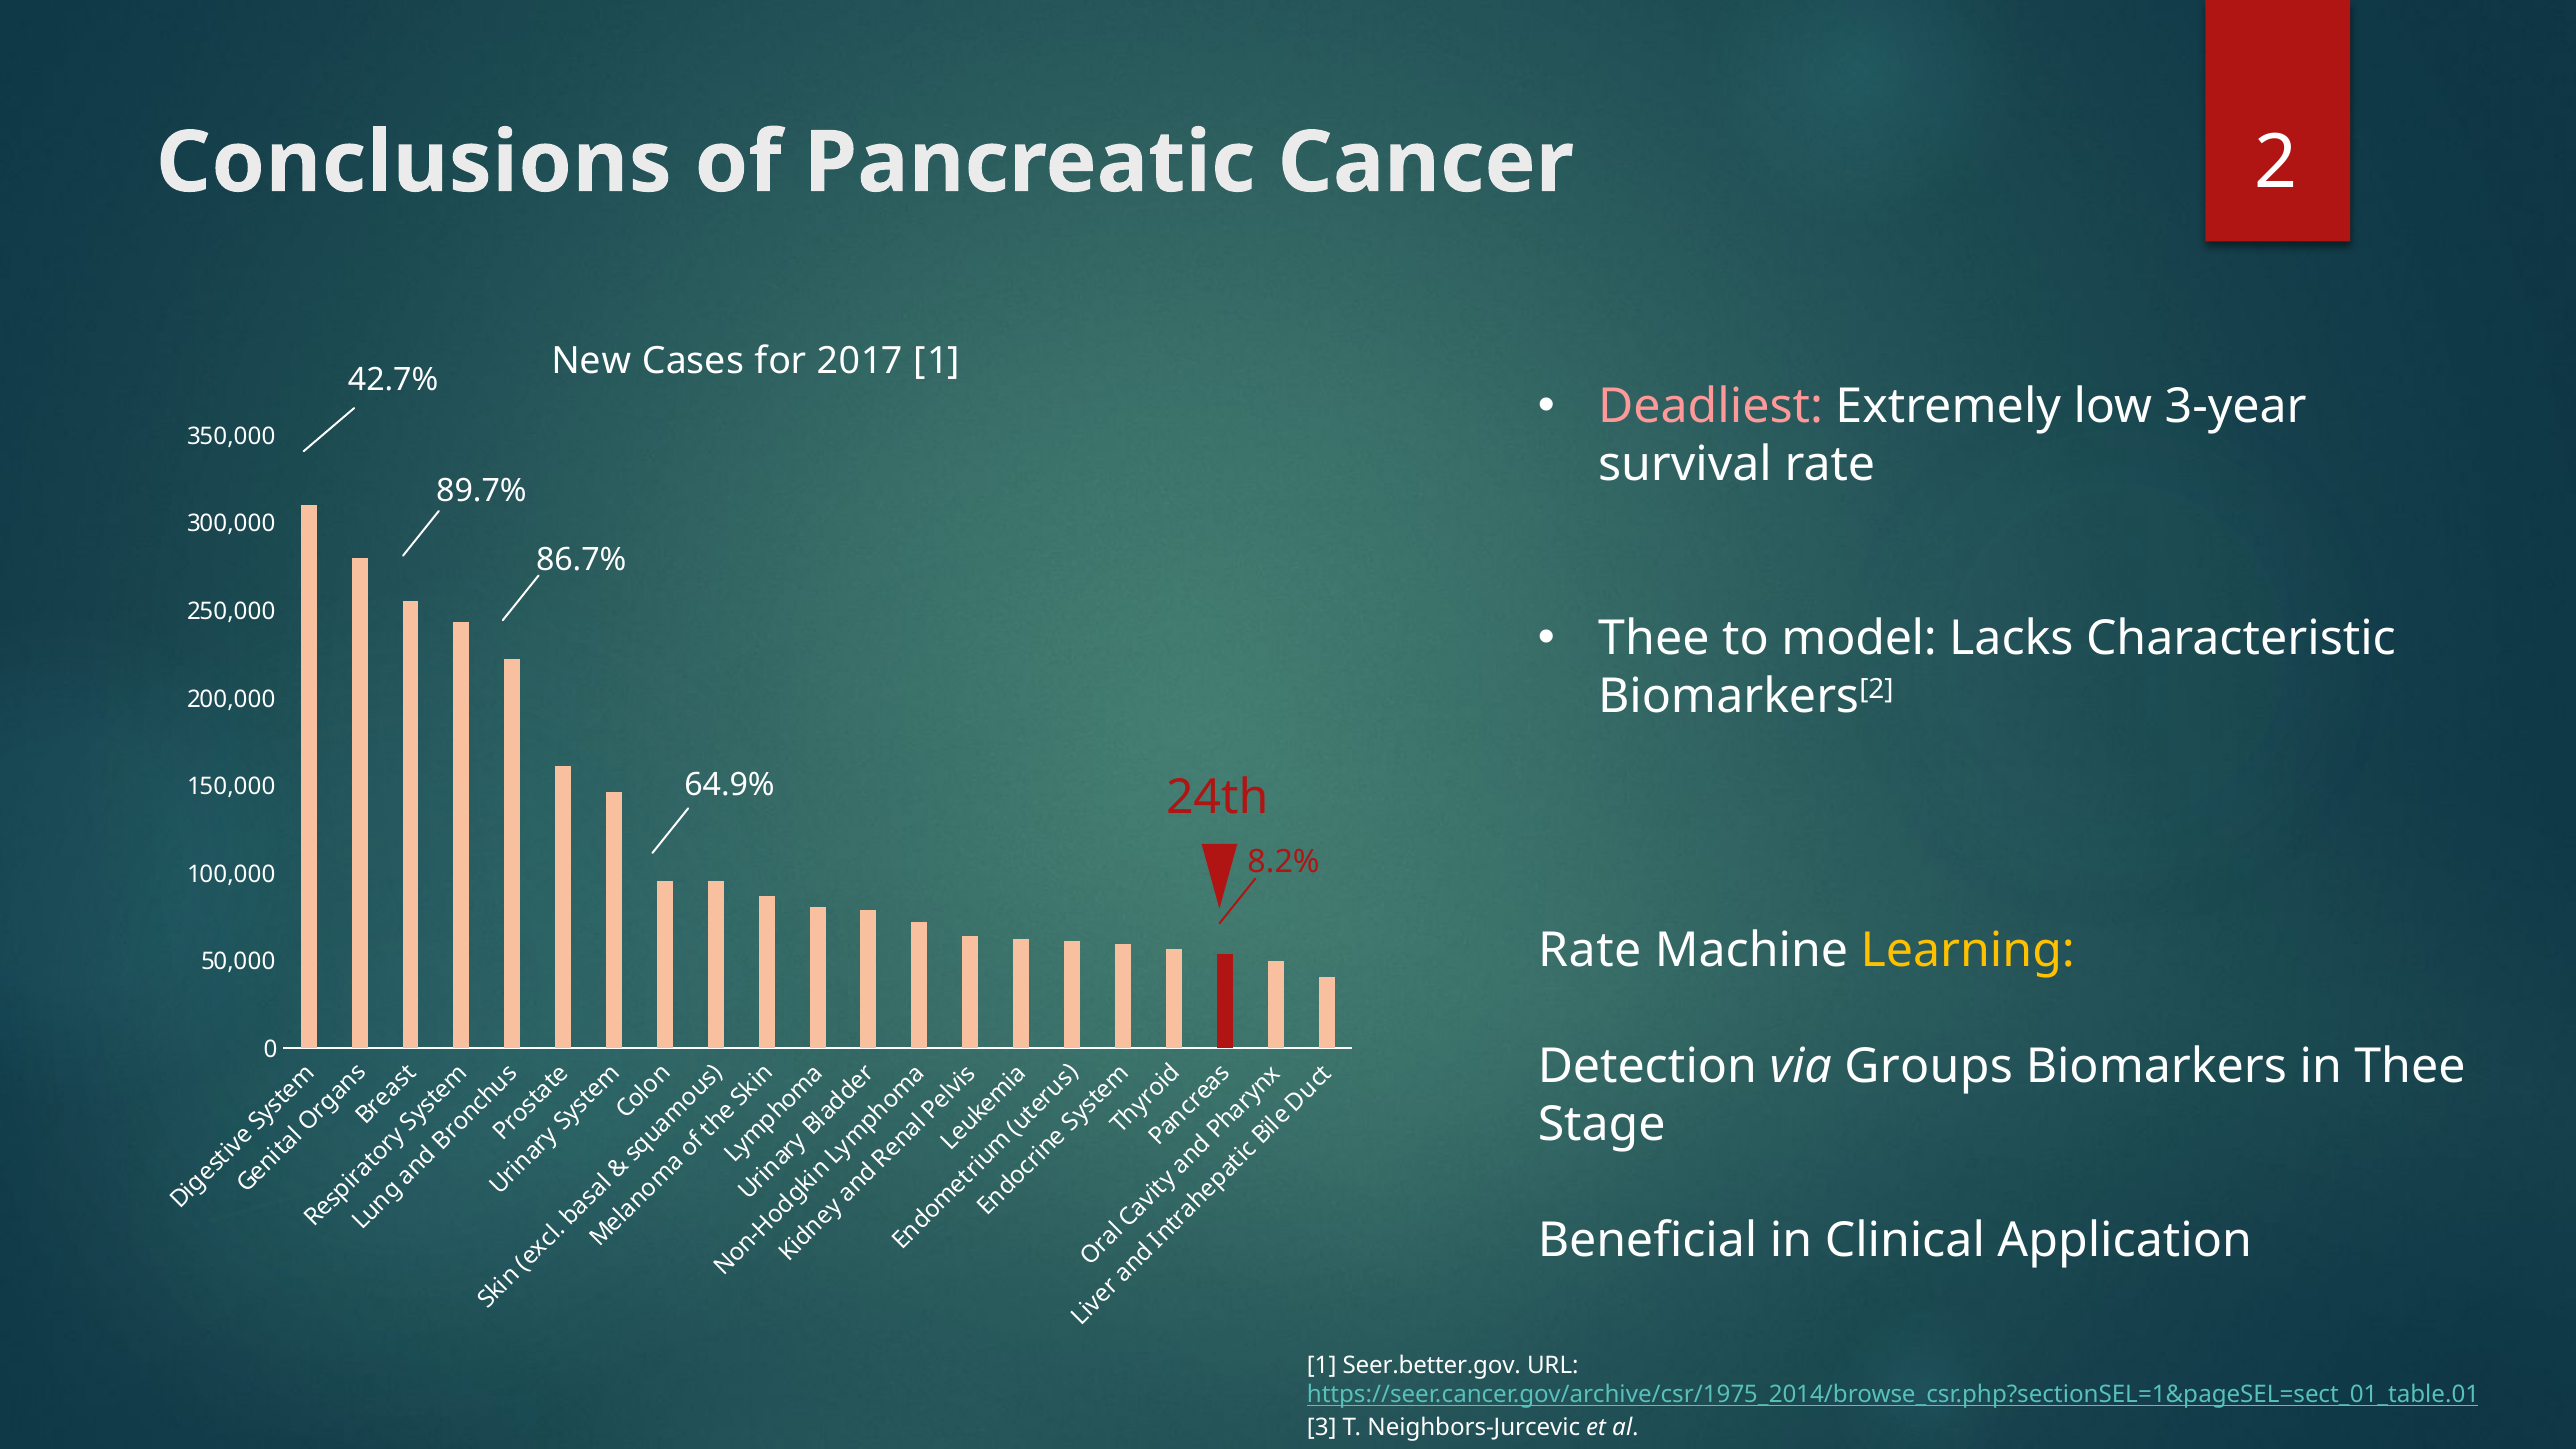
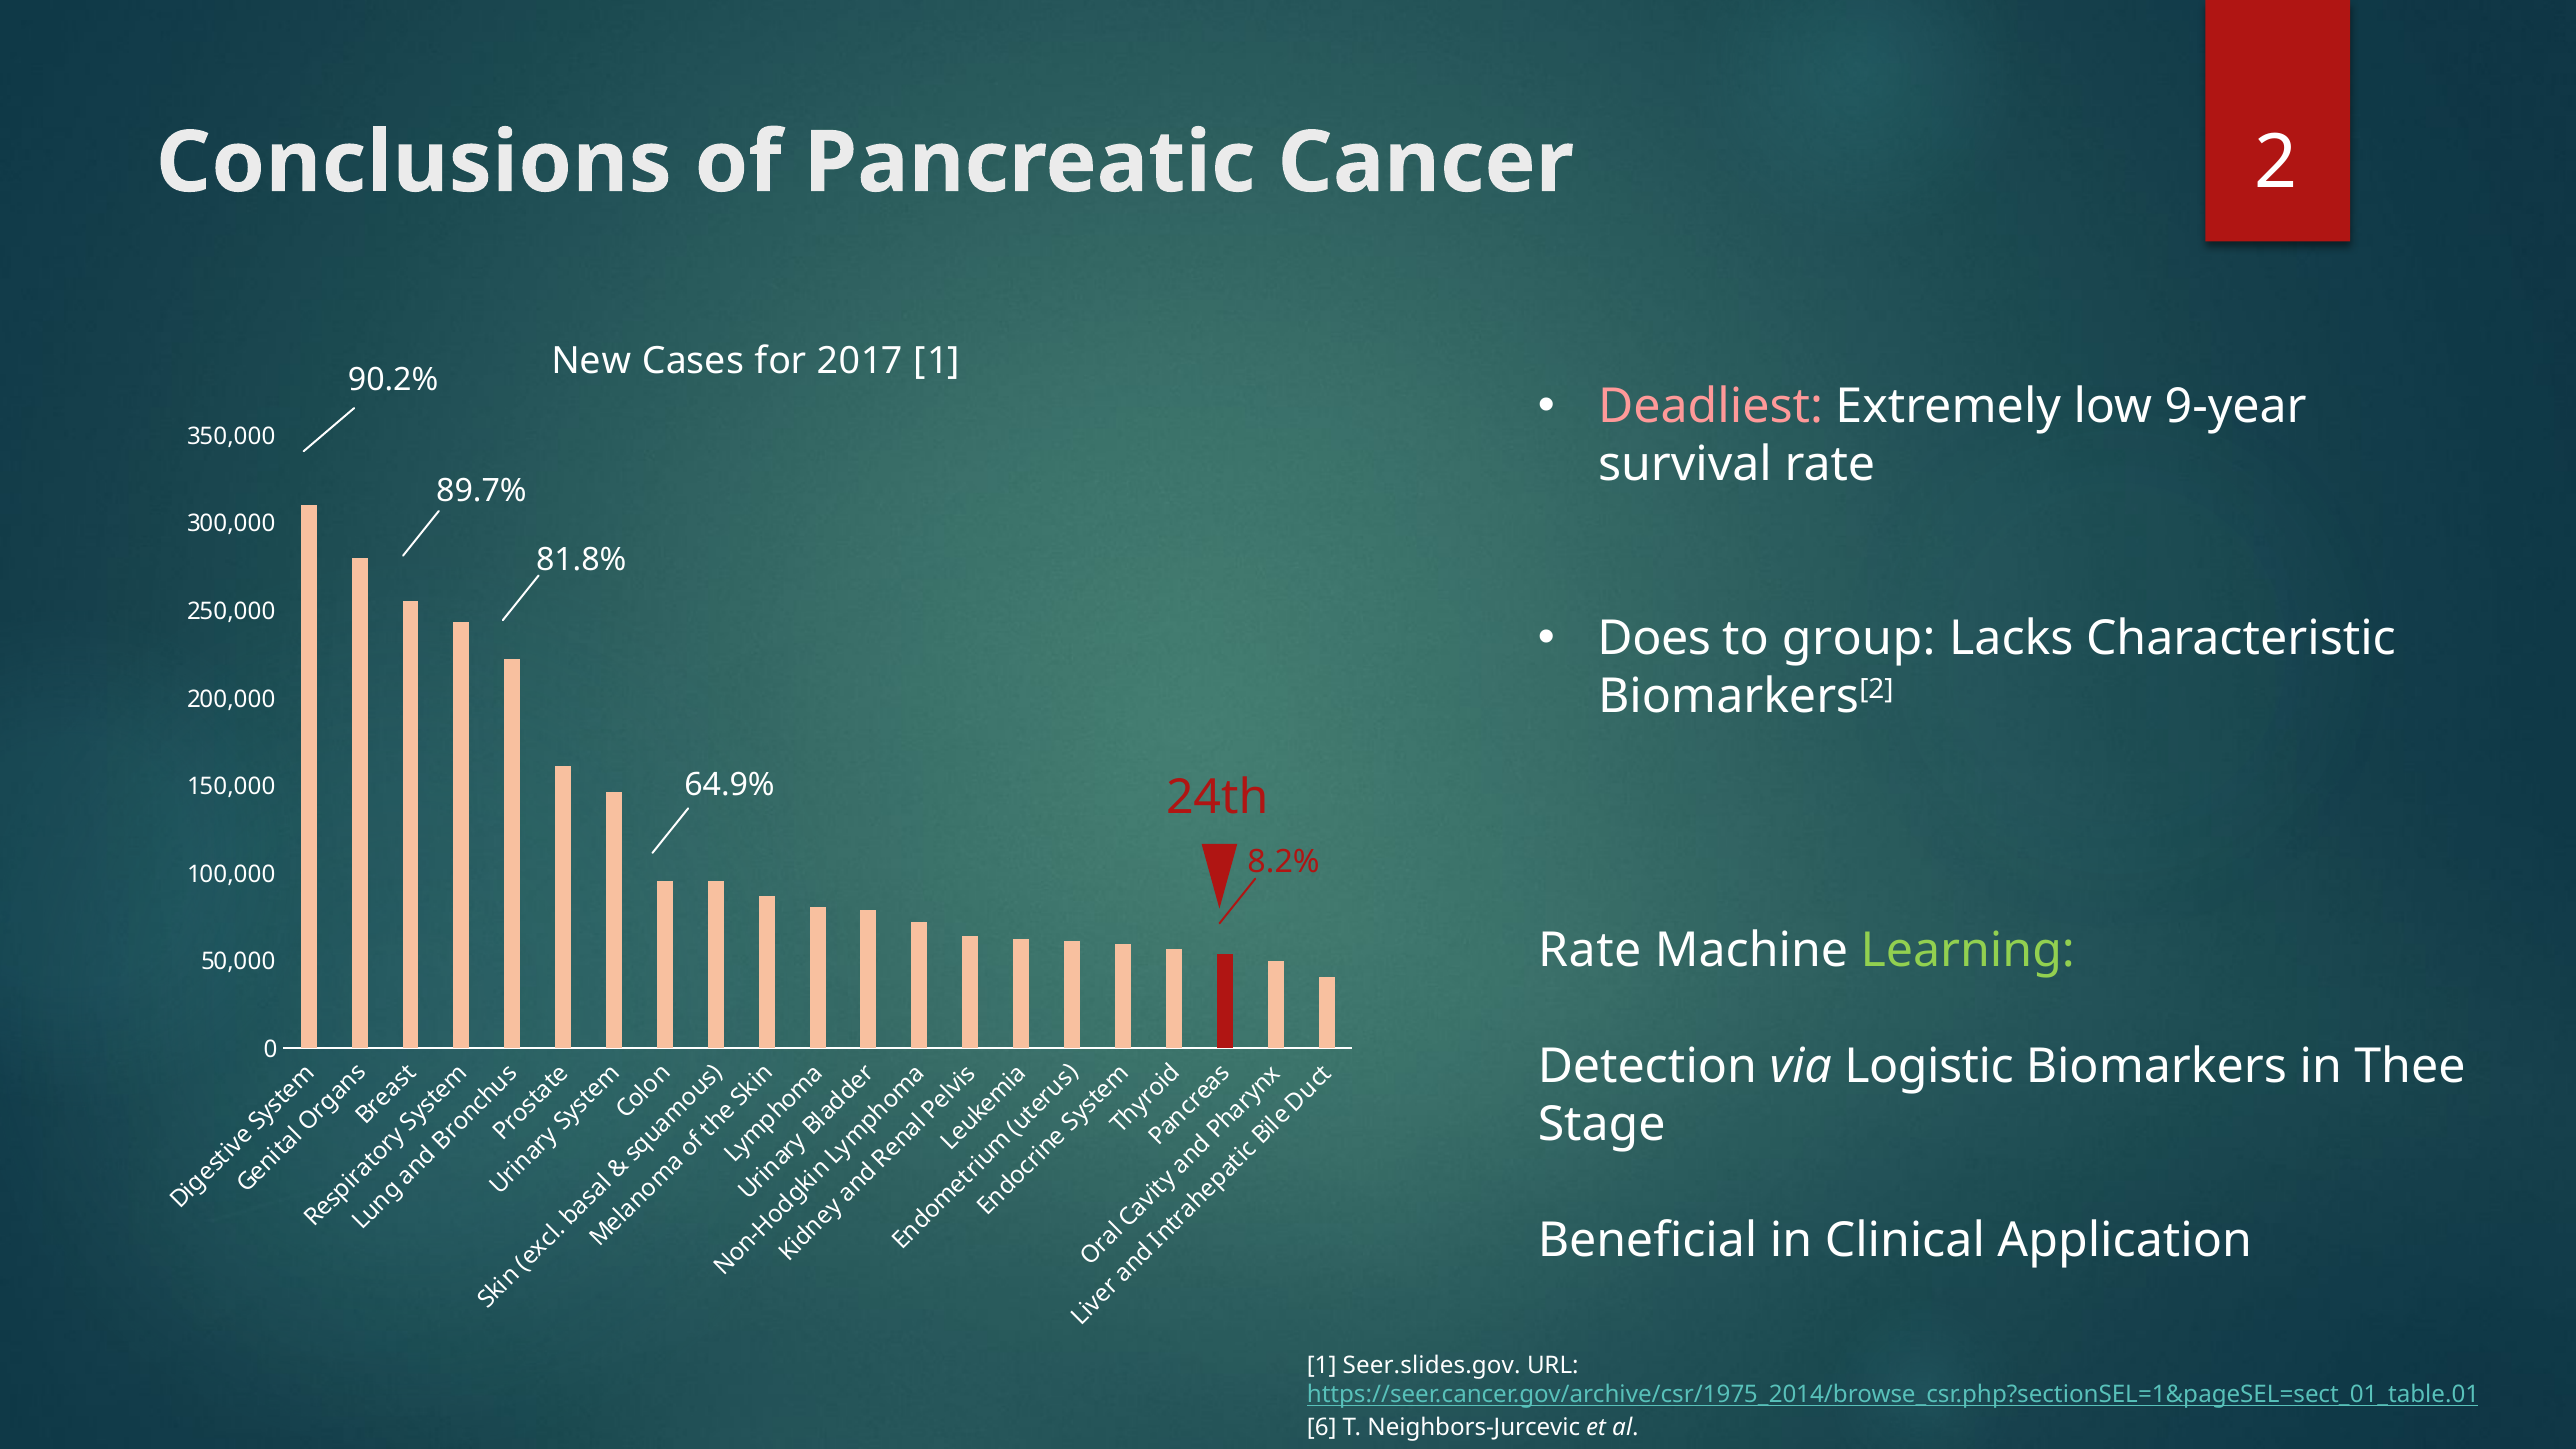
42.7%: 42.7% -> 90.2% (393, 380)
3-year: 3-year -> 9-year (2236, 407)
86.7%: 86.7% -> 81.8% (581, 560)
Thee: Thee -> Does (1654, 639)
model: model -> group (1859, 639)
Learning colour: yellow -> light green (1968, 951)
Groups: Groups -> Logistic (1929, 1067)
Seer.better.gov: Seer.better.gov -> Seer.slides.gov (1432, 1365)
3: 3 -> 6 (1322, 1427)
